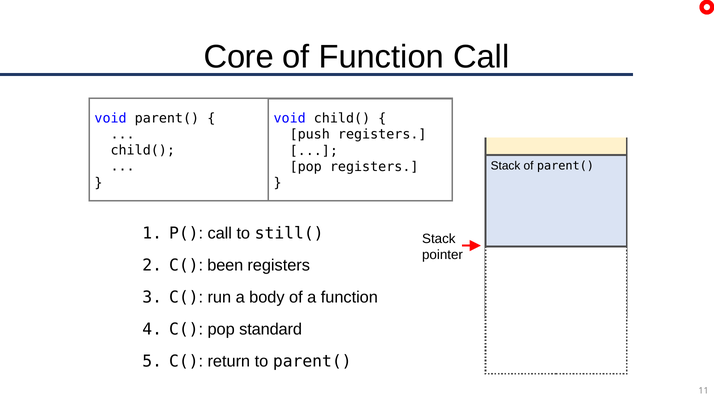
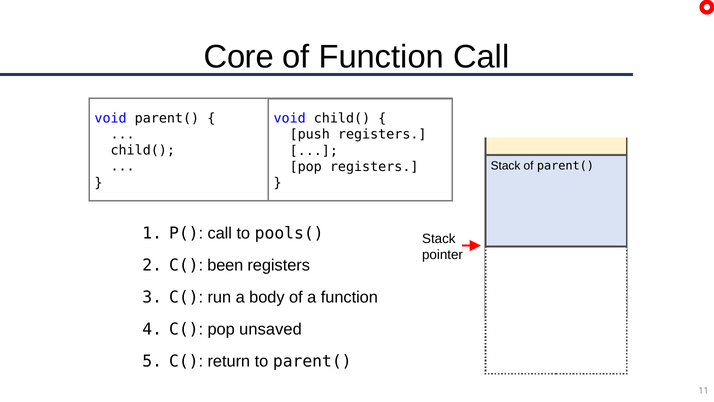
still(: still( -> pools( (289, 233)
standard: standard -> unsaved (270, 329)
